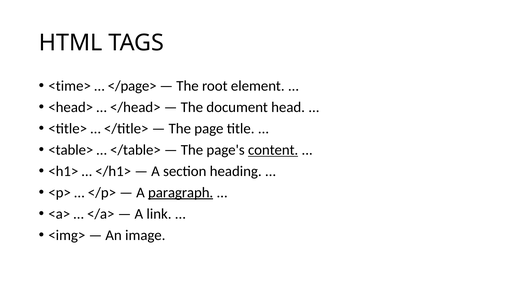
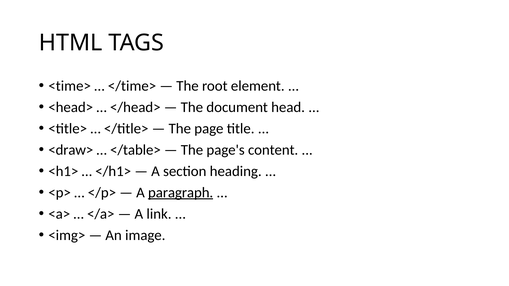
</page>: </page> -> </time> (132, 86)
<table>: <table> -> <draw> (71, 150)
content underline: present -> none (273, 150)
